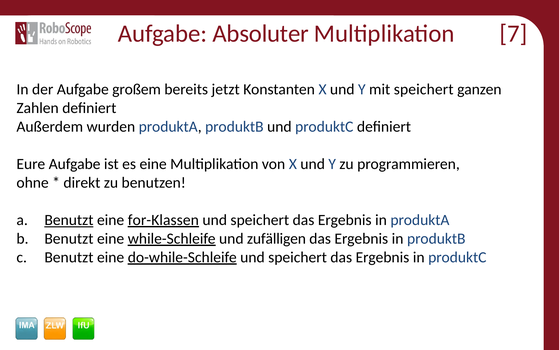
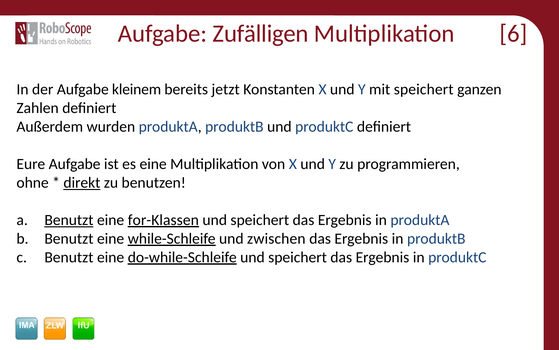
Absoluter: Absoluter -> Zufälligen (261, 33)
7: 7 -> 6 (514, 33)
großem: großem -> kleinem (137, 89)
direkt underline: none -> present (82, 182)
zufälligen: zufälligen -> zwischen (276, 238)
